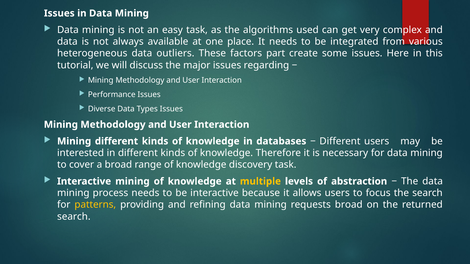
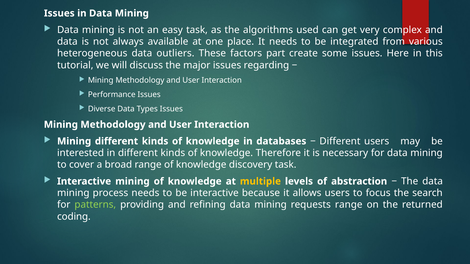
patterns colour: yellow -> light green (95, 205)
requests broad: broad -> range (349, 205)
search: search -> coding (74, 217)
